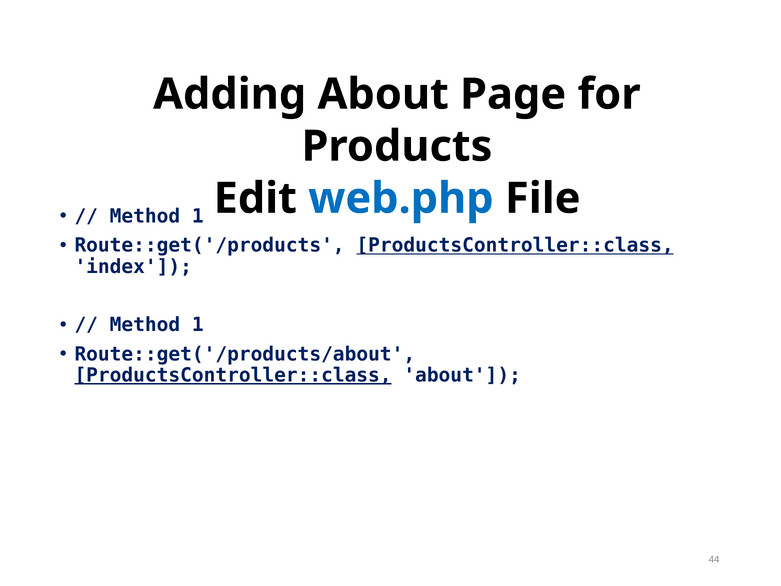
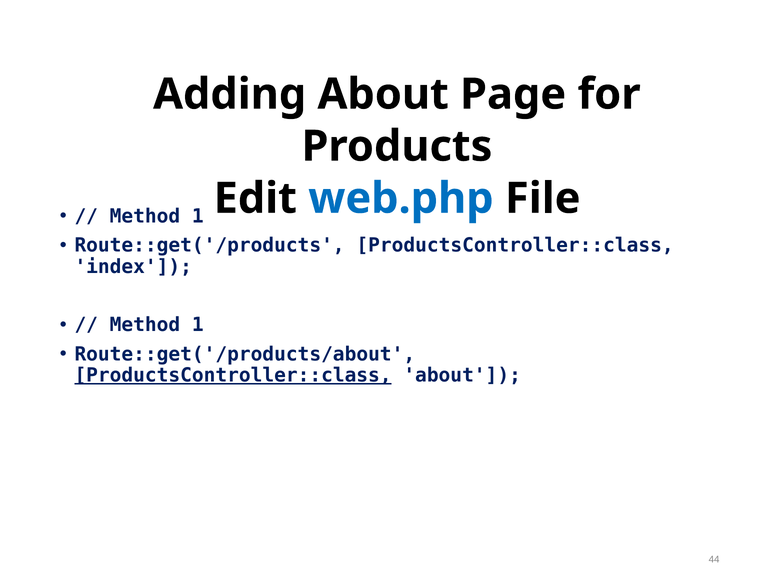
ProductsController::class underline: present -> none (515, 245)
